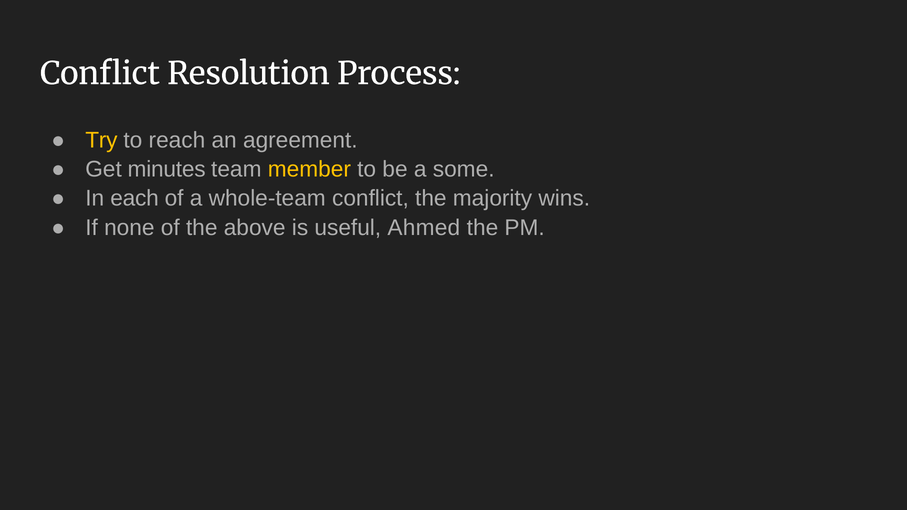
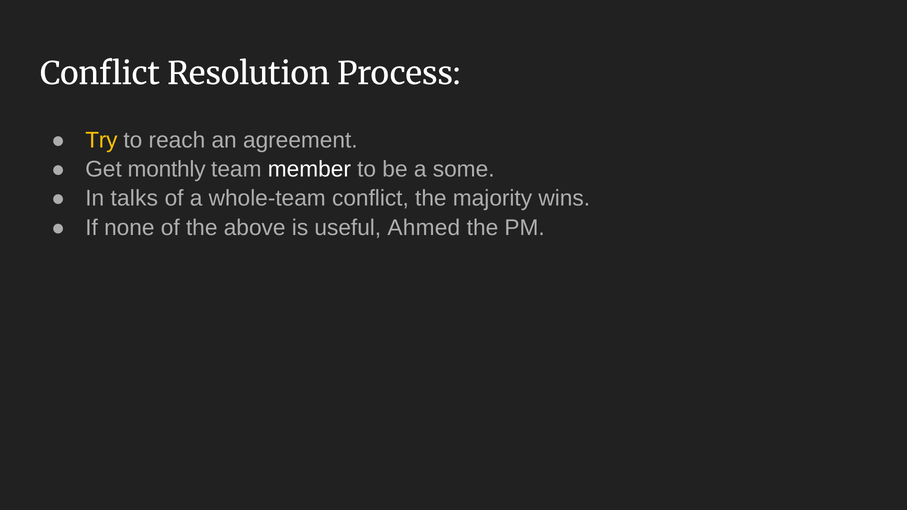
minutes: minutes -> monthly (167, 169)
member colour: yellow -> white (309, 169)
each: each -> talks (134, 199)
